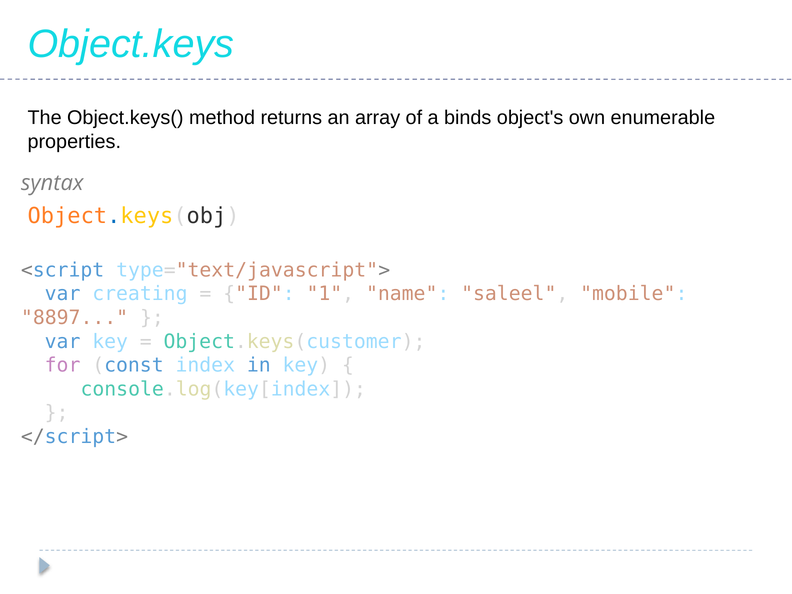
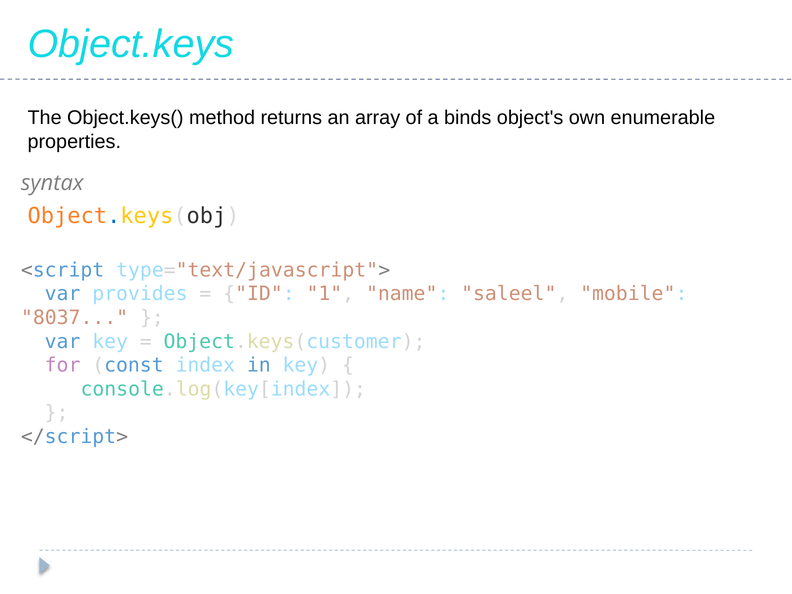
creating: creating -> provides (140, 294)
8897: 8897 -> 8037 (75, 318)
